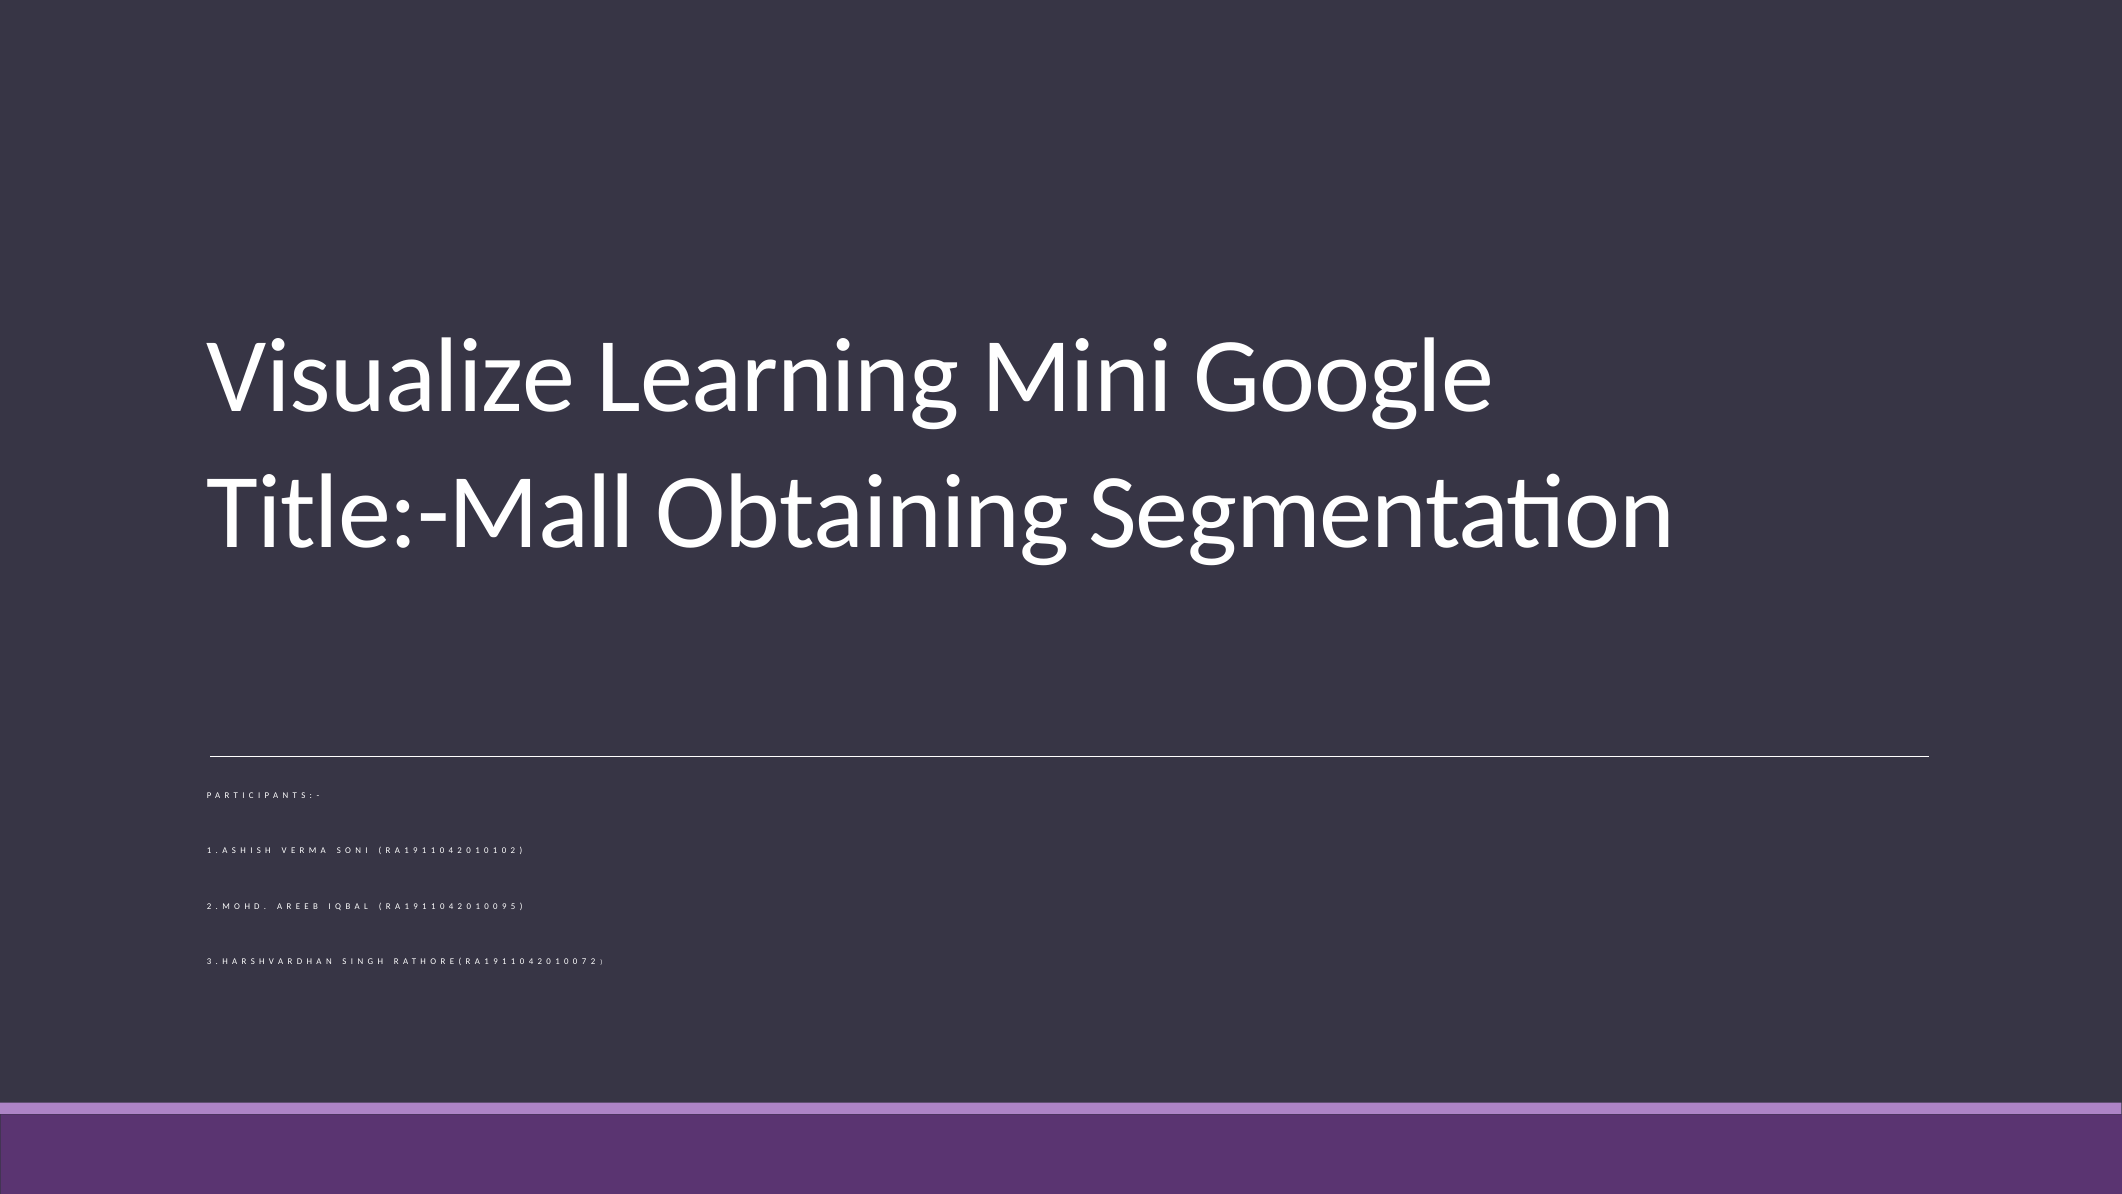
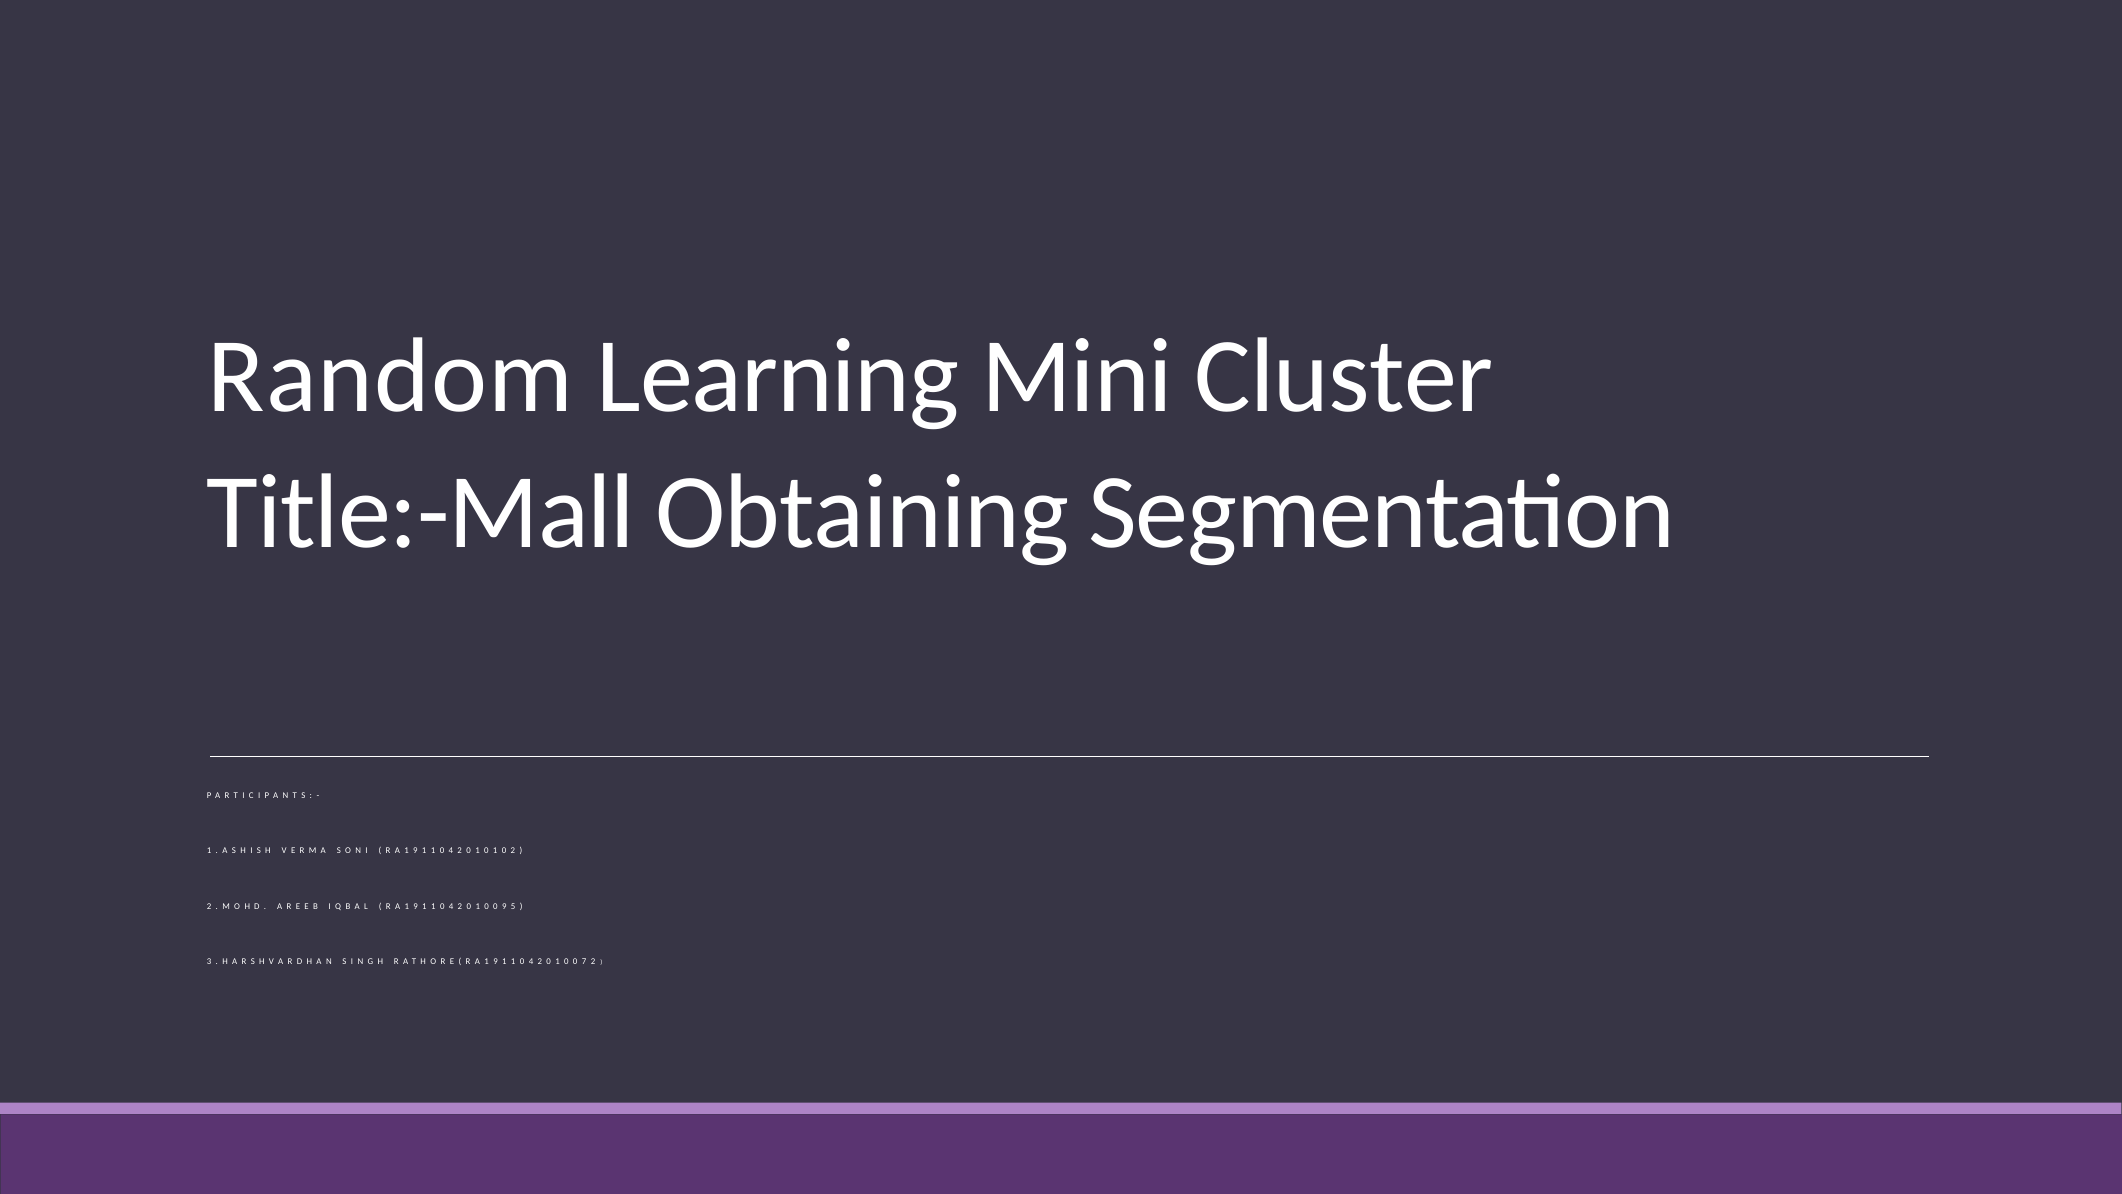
Visualize: Visualize -> Random (390, 376)
Google: Google -> Cluster (1344, 376)
